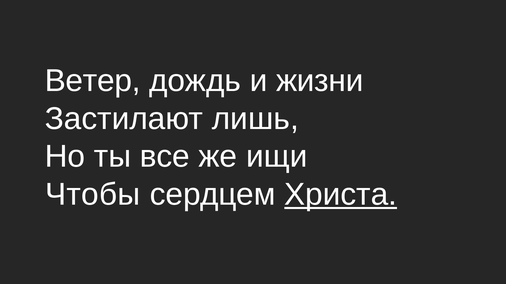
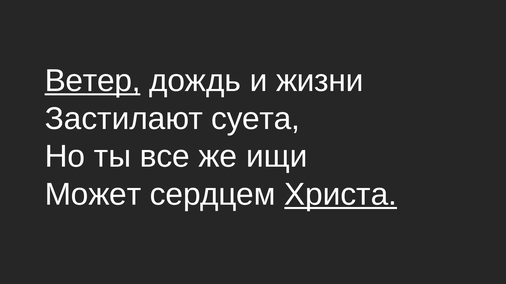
Ветер underline: none -> present (93, 81)
лишь: лишь -> суета (256, 119)
Чтобы: Чтобы -> Может (93, 195)
